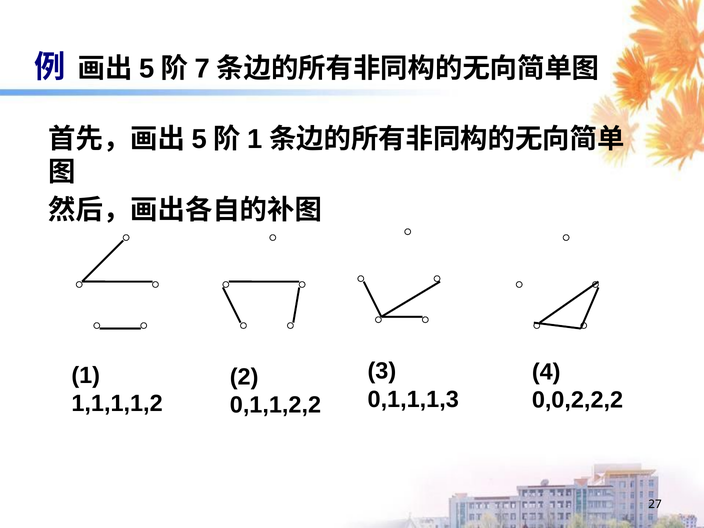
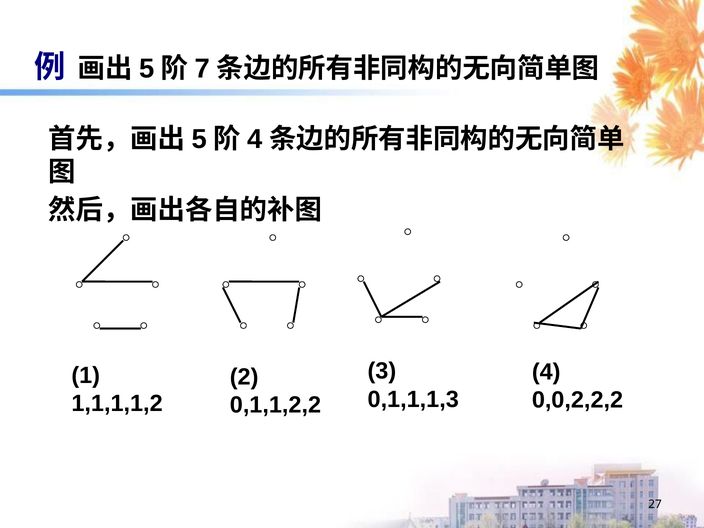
1: 1 -> 4 (255, 139)
